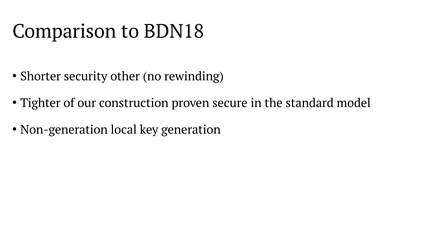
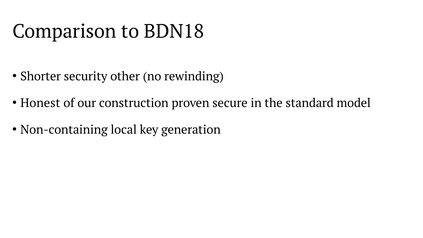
Tighter: Tighter -> Honest (40, 103)
Non-generation: Non-generation -> Non-containing (64, 130)
